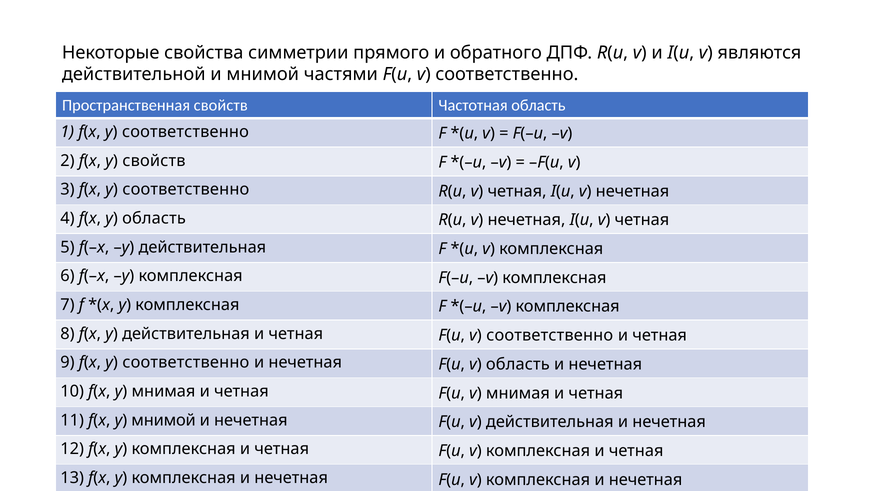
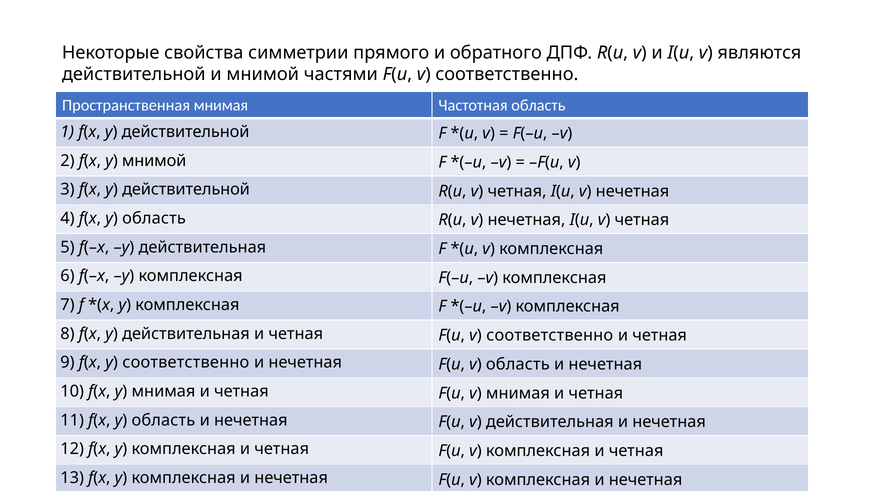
Пространственная свойств: свойств -> мнимая (221, 105)
1 f(x y соответственно: соответственно -> действительной (186, 132)
y свойств: свойств -> мнимой (154, 161)
3 f(x y соответственно: соответственно -> действительной (186, 190)
11 f(x y мнимой: мнимой -> область (163, 420)
